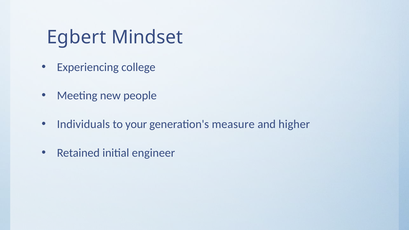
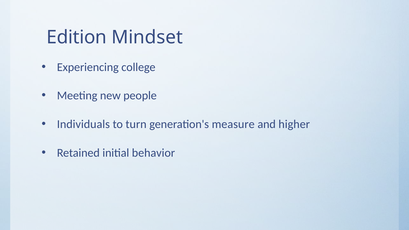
Egbert: Egbert -> Edition (77, 37)
your: your -> turn (136, 124)
engineer: engineer -> behavior (153, 153)
